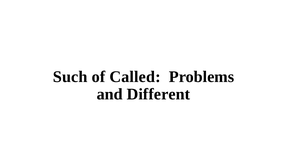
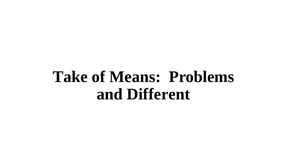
Such: Such -> Take (70, 76)
Called: Called -> Means (135, 76)
